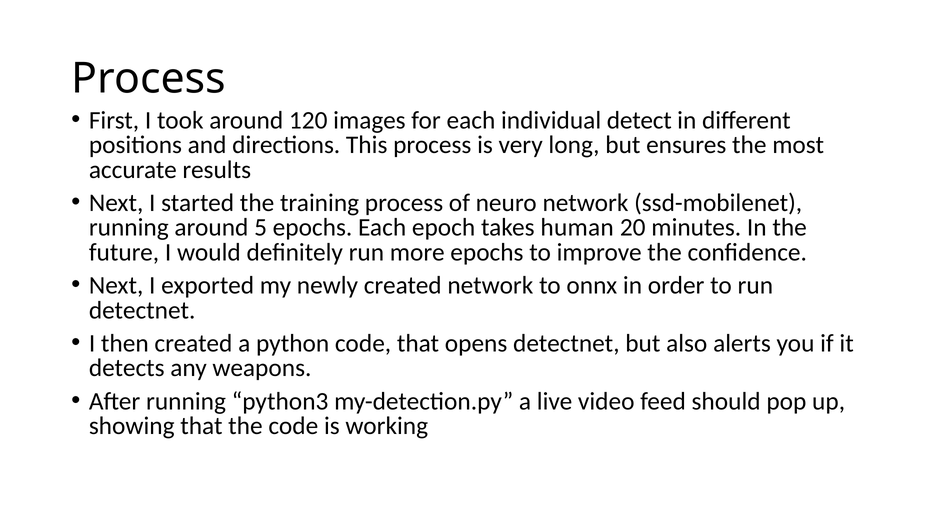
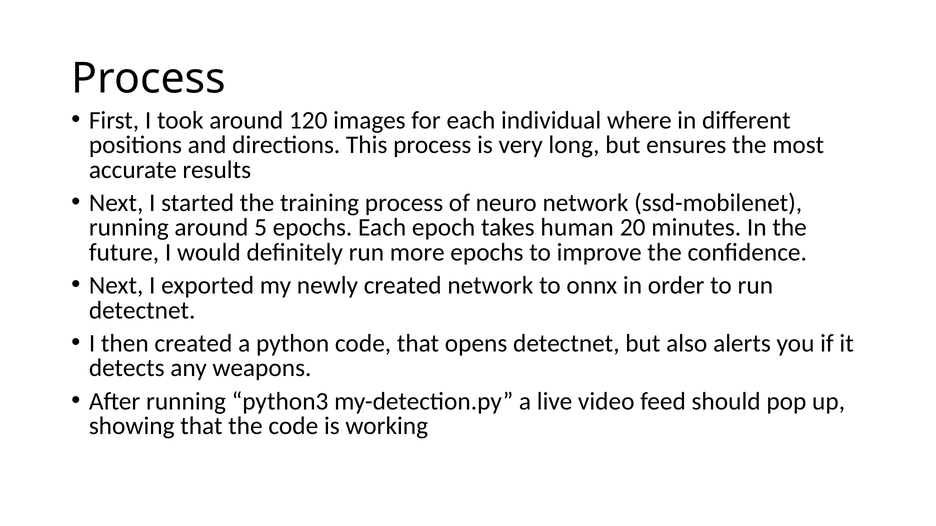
detect: detect -> where (639, 121)
